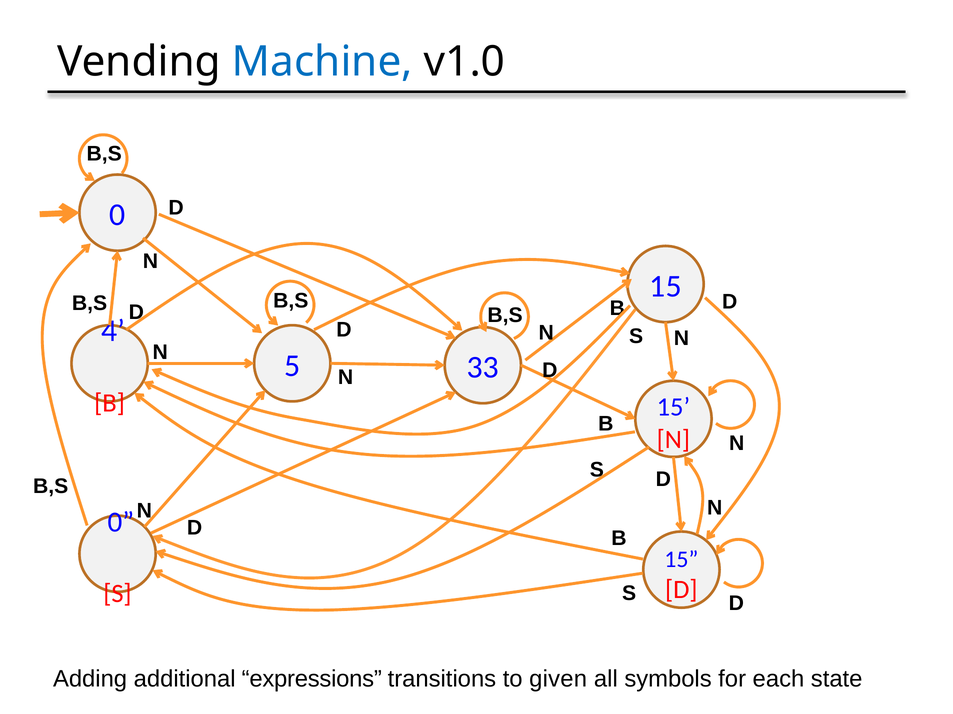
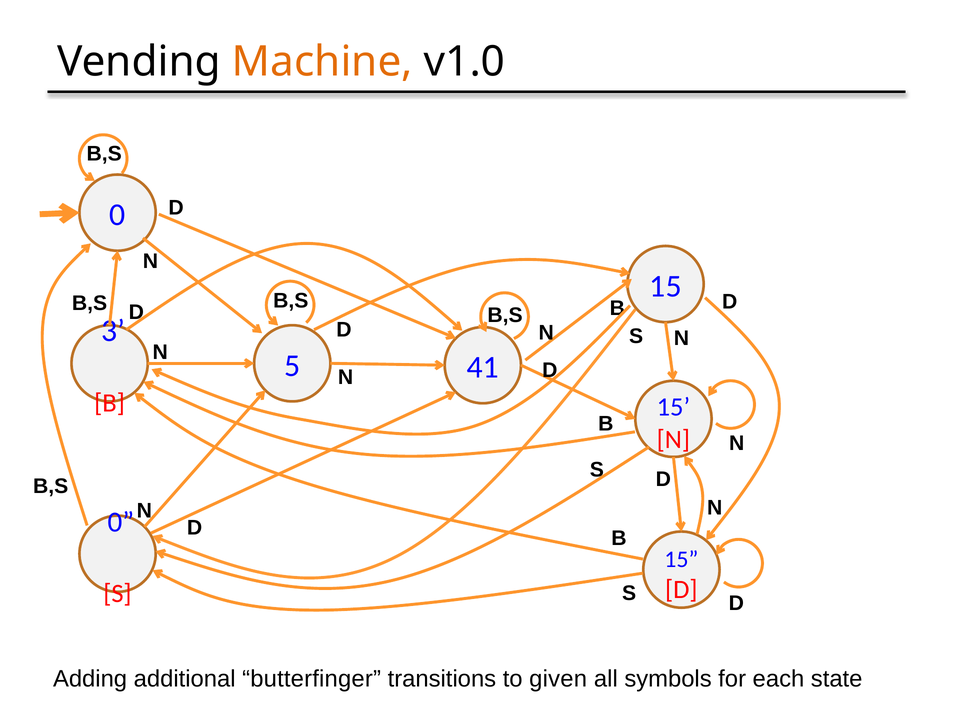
Machine colour: blue -> orange (322, 62)
4: 4 -> 3 (113, 331)
33: 33 -> 41 (483, 368)
expressions: expressions -> butterfinger (312, 680)
